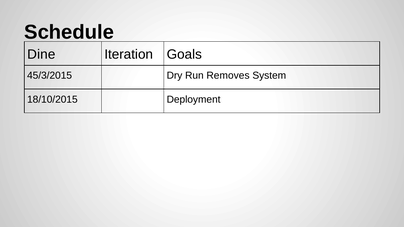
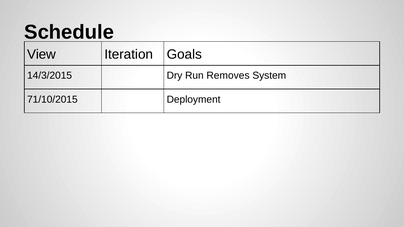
Dine: Dine -> View (41, 54)
45/3/2015: 45/3/2015 -> 14/3/2015 (50, 76)
18/10/2015: 18/10/2015 -> 71/10/2015 (52, 99)
